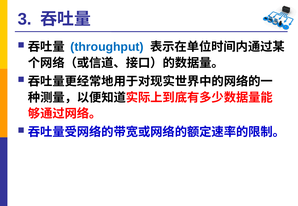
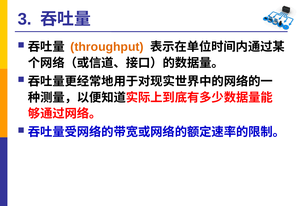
throughput colour: blue -> orange (107, 47)
